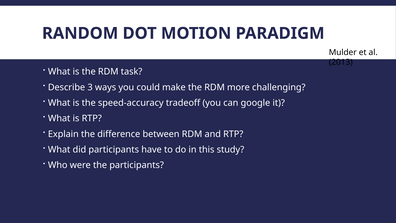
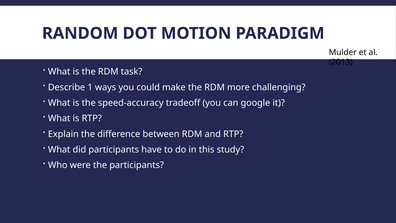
3: 3 -> 1 (90, 87)
